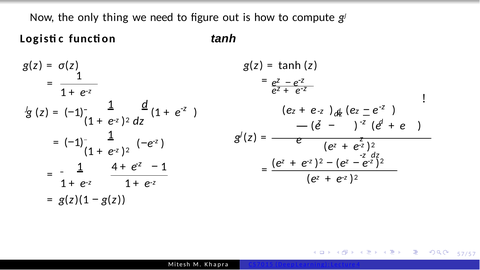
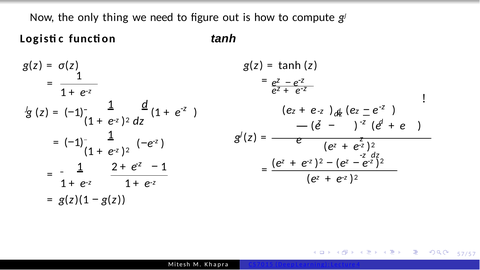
1 4: 4 -> 2 (114, 167)
